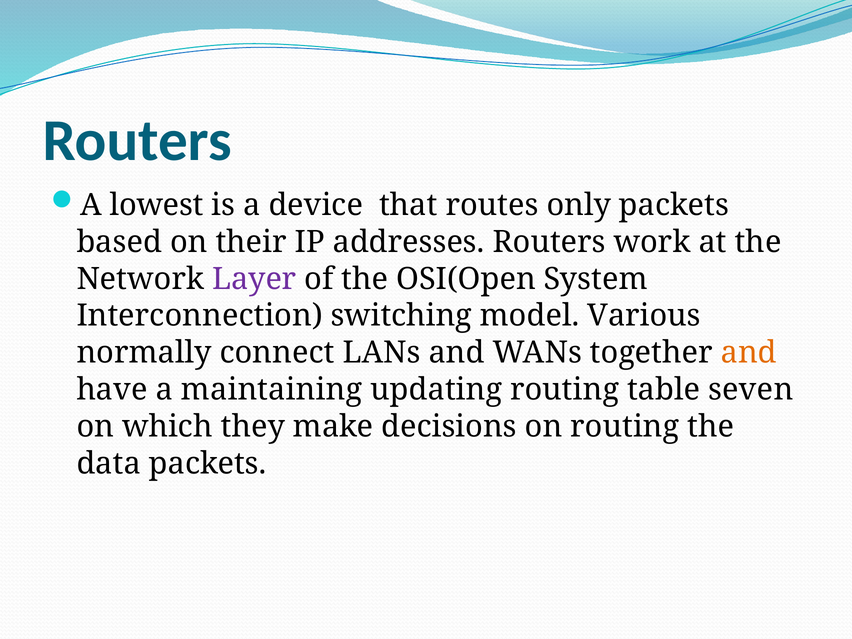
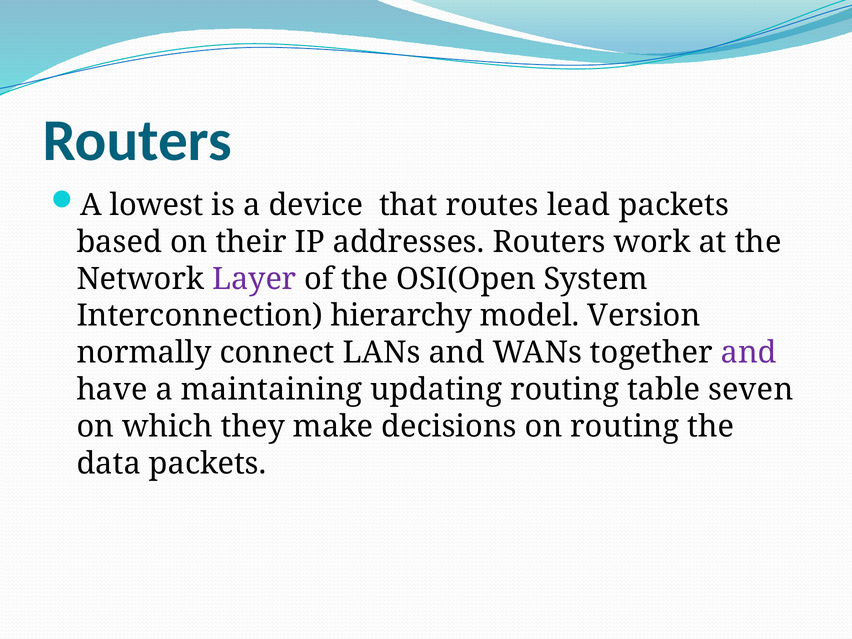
only: only -> lead (579, 205)
switching: switching -> hierarchy (401, 316)
Various: Various -> Version (644, 316)
and colour: orange -> purple (749, 353)
